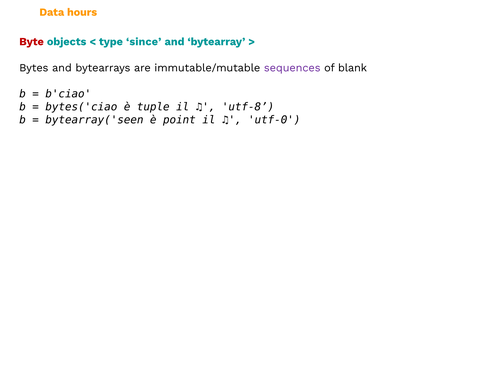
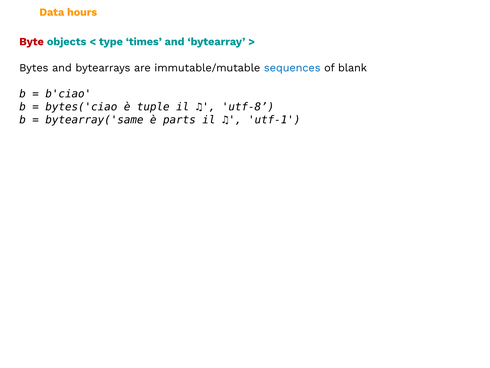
since: since -> times (144, 42)
sequences colour: purple -> blue (292, 68)
bytearray('seen: bytearray('seen -> bytearray('same (94, 120)
point: point -> parts (179, 120)
utf-0: utf-0 -> utf-1 (274, 120)
